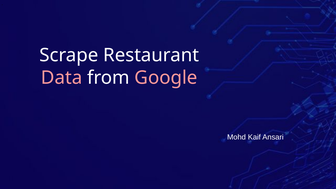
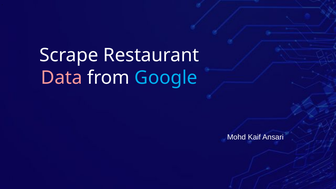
Google colour: pink -> light blue (166, 78)
